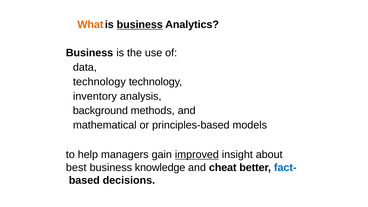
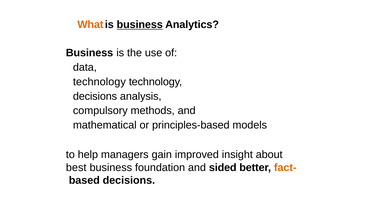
inventory: inventory -> decisions (95, 96)
background: background -> compulsory (100, 111)
improved underline: present -> none (197, 155)
knowledge: knowledge -> foundation (160, 168)
cheat: cheat -> sided (223, 168)
fact- colour: blue -> orange (285, 168)
